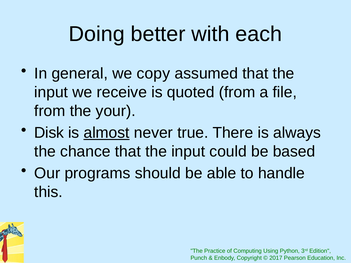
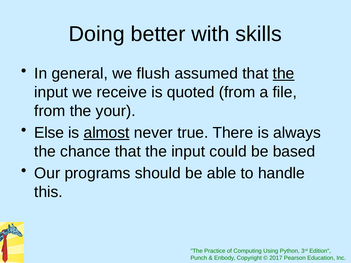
each: each -> skills (259, 34)
copy: copy -> flush (153, 74)
the underline: none -> present (284, 74)
Disk: Disk -> Else (49, 133)
